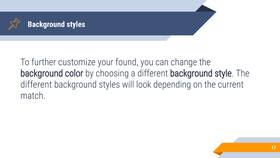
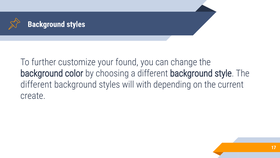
look: look -> with (144, 84)
match: match -> create (33, 96)
